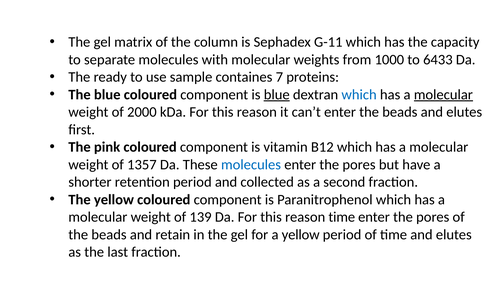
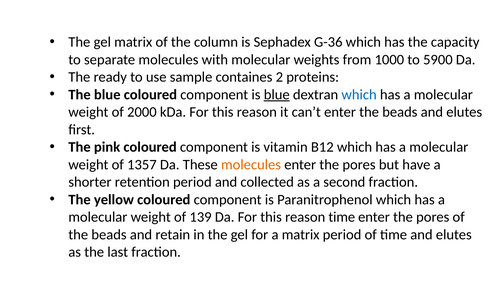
G-11: G-11 -> G-36 (328, 42)
6433: 6433 -> 5900 (438, 60)
7: 7 -> 2 (279, 77)
molecular underline: present -> none (443, 95)
molecules colour: blue -> orange (251, 165)
a yellow: yellow -> matrix (301, 235)
